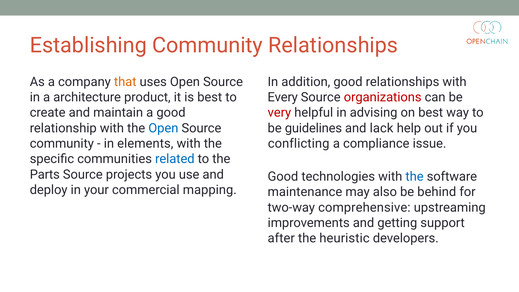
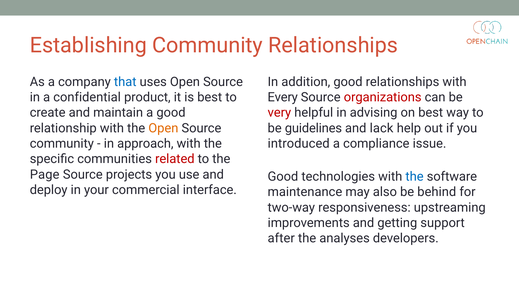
that colour: orange -> blue (125, 82)
architecture: architecture -> confidential (87, 97)
Open colour: blue -> orange (163, 128)
elements: elements -> approach (145, 144)
conflicting: conflicting -> introduced (299, 144)
related colour: blue -> red (175, 159)
Parts: Parts -> Page (45, 174)
mapping: mapping -> interface (210, 190)
comprehensive: comprehensive -> responsiveness (364, 207)
heuristic: heuristic -> analyses (345, 238)
